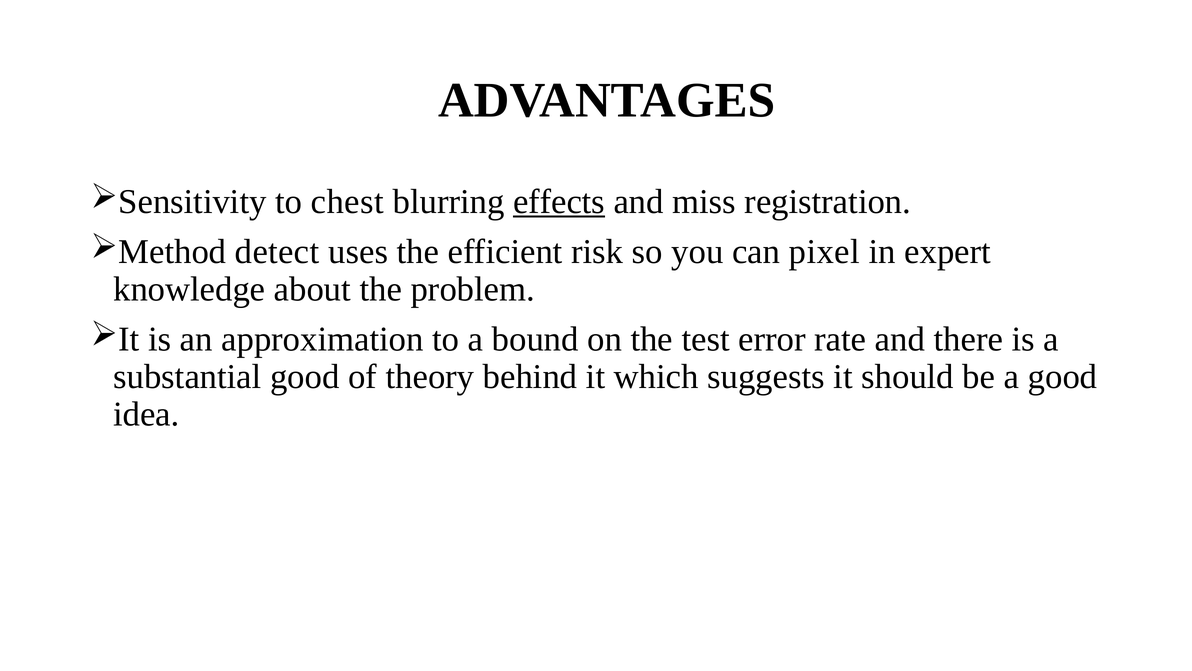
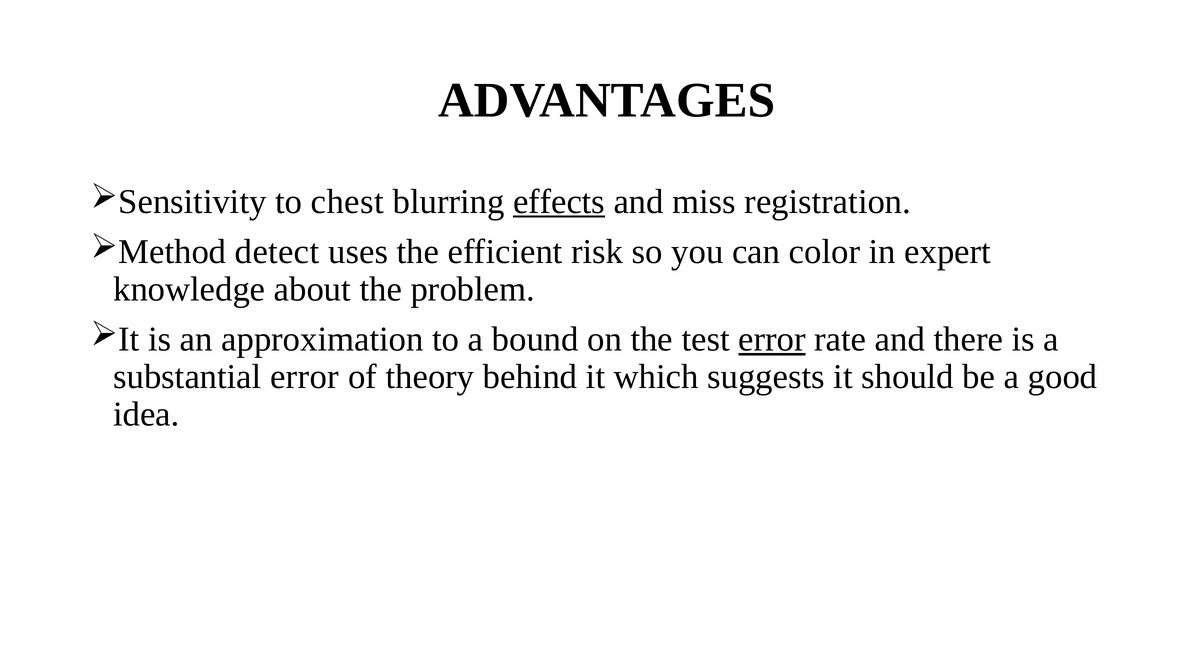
pixel: pixel -> color (824, 252)
error underline: none -> present (772, 339)
substantial good: good -> error (305, 377)
